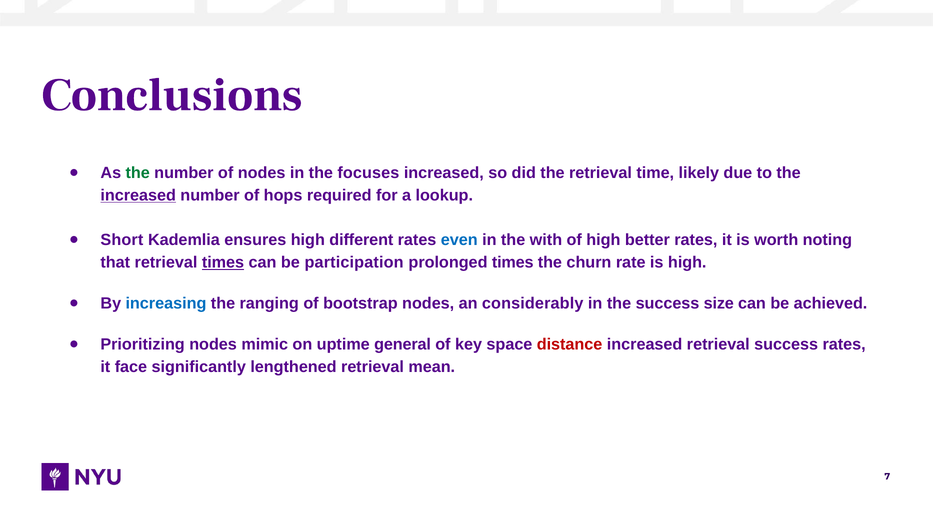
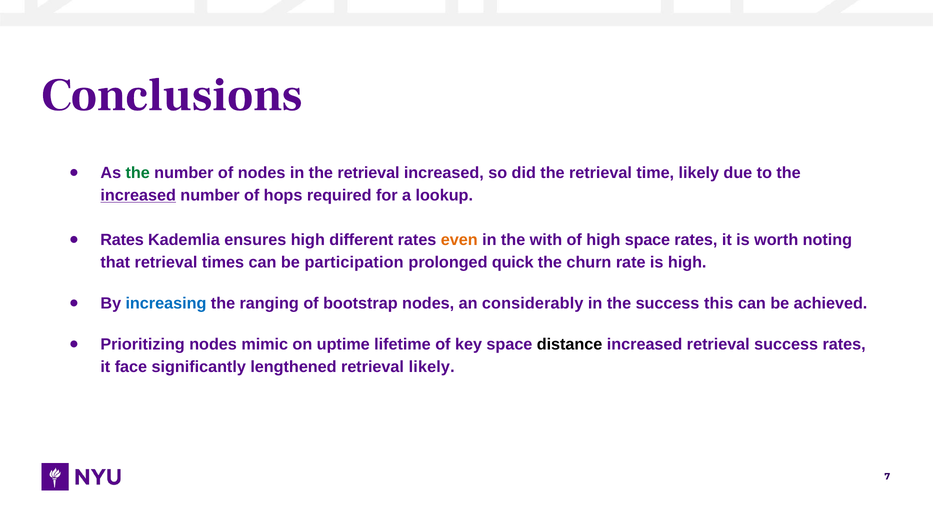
in the focuses: focuses -> retrieval (368, 173)
Short: Short -> Rates (122, 240)
even colour: blue -> orange (459, 240)
high better: better -> space (647, 240)
times underline: present -> none (223, 262)
prolonged times: times -> quick (513, 262)
size: size -> this (719, 303)
general: general -> lifetime (402, 344)
distance colour: red -> black (570, 344)
retrieval mean: mean -> likely (432, 367)
